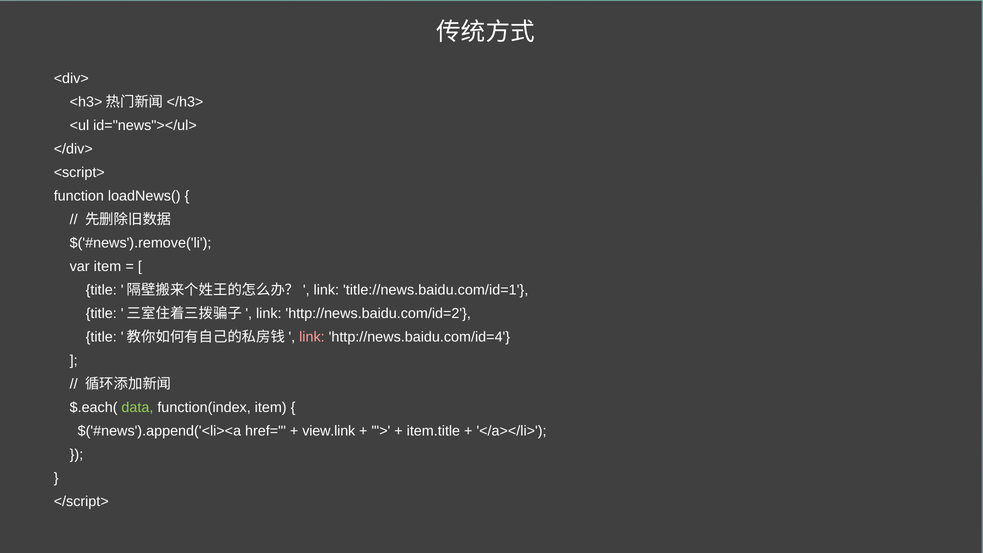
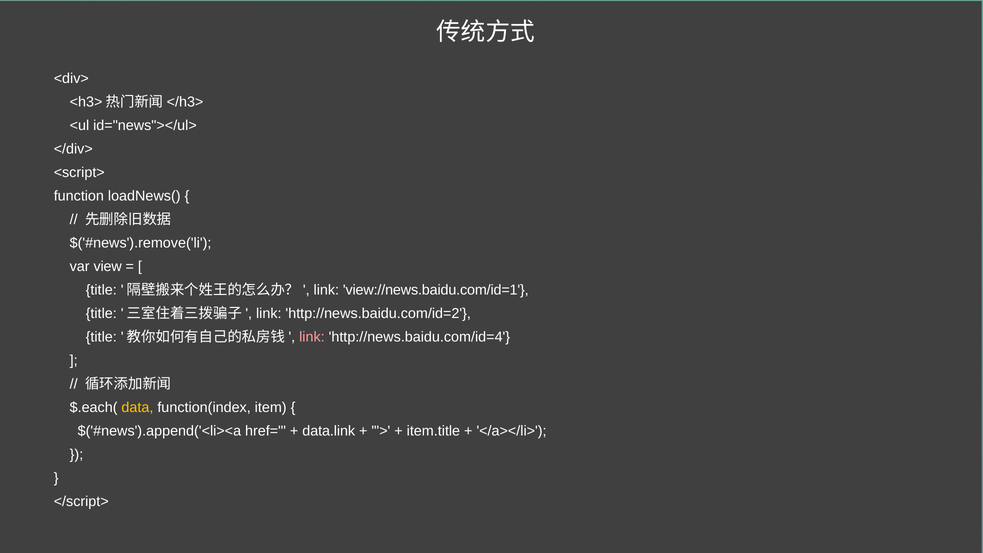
var item: item -> view (108, 266)
title://news.baidu.com/id=1: title://news.baidu.com/id=1 -> view://news.baidu.com/id=1 (436, 290)
data colour: light green -> yellow (137, 408)
view.link: view.link -> data.link (329, 431)
